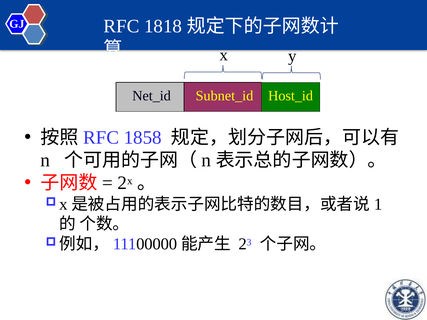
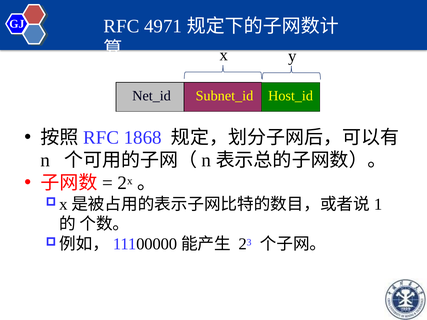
1818: 1818 -> 4971 (163, 26)
1858: 1858 -> 1868 (143, 138)
